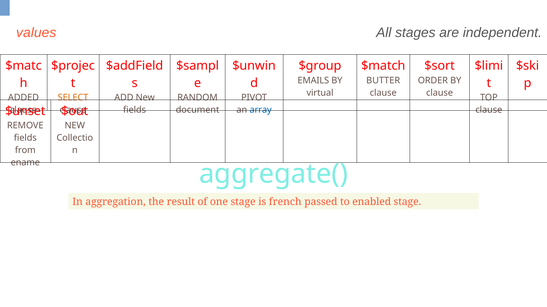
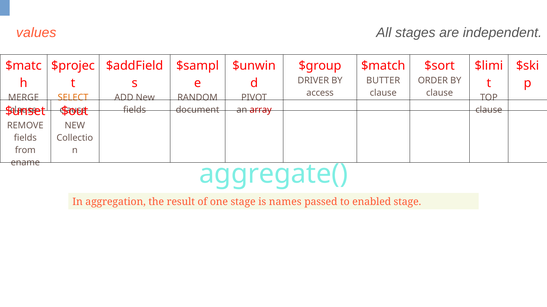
EMAILS: EMAILS -> DRIVER (313, 81)
virtual: virtual -> access (320, 93)
ADDED: ADDED -> MERGE (23, 98)
array colour: blue -> red (261, 110)
french: french -> names (285, 202)
